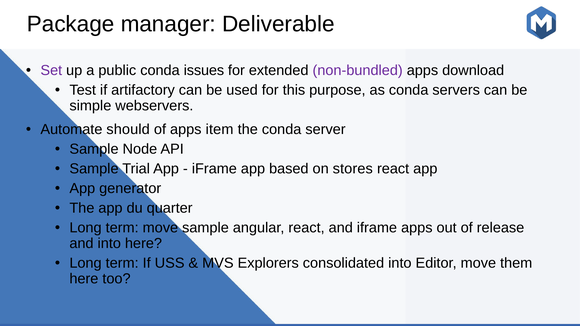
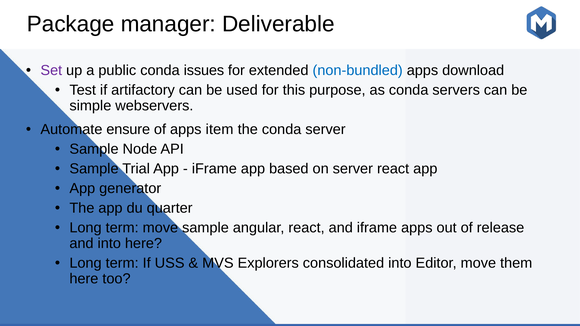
non-bundled colour: purple -> blue (358, 71)
should: should -> ensure (128, 130)
on stores: stores -> server (353, 169)
